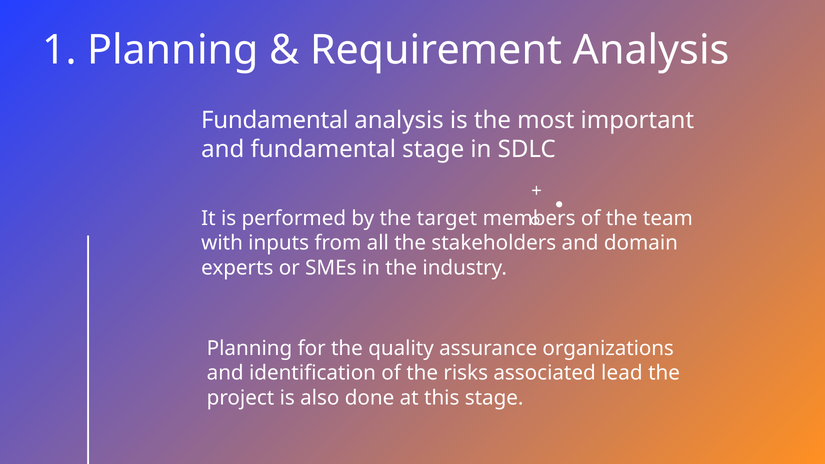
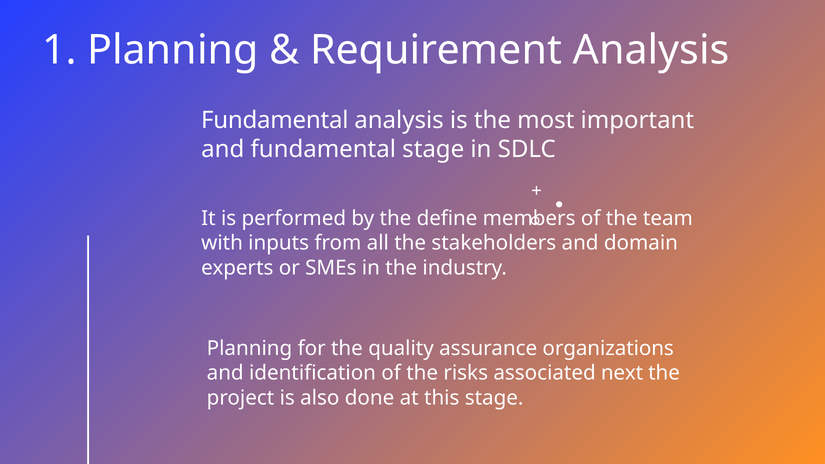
target: target -> define (447, 218)
lead: lead -> next (622, 373)
